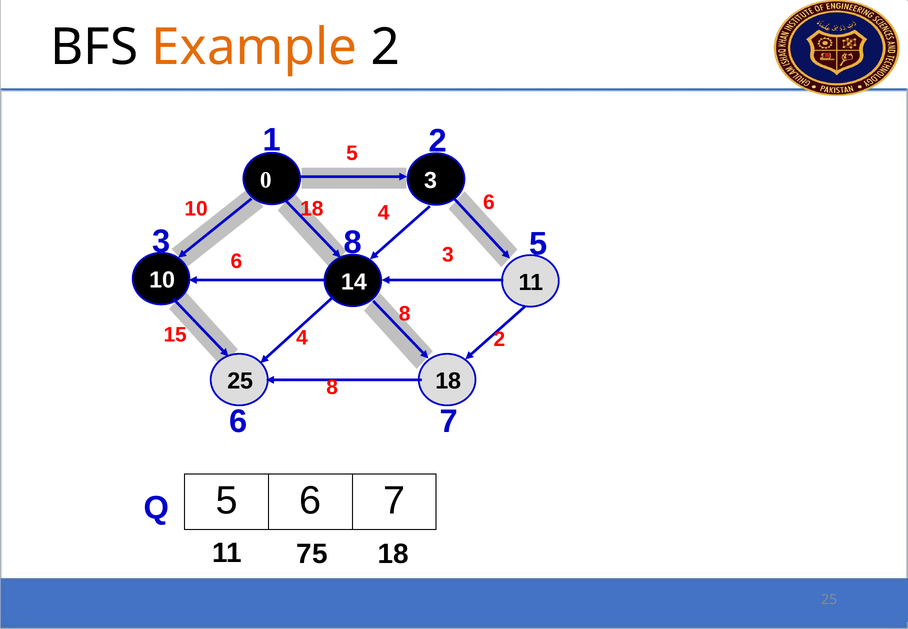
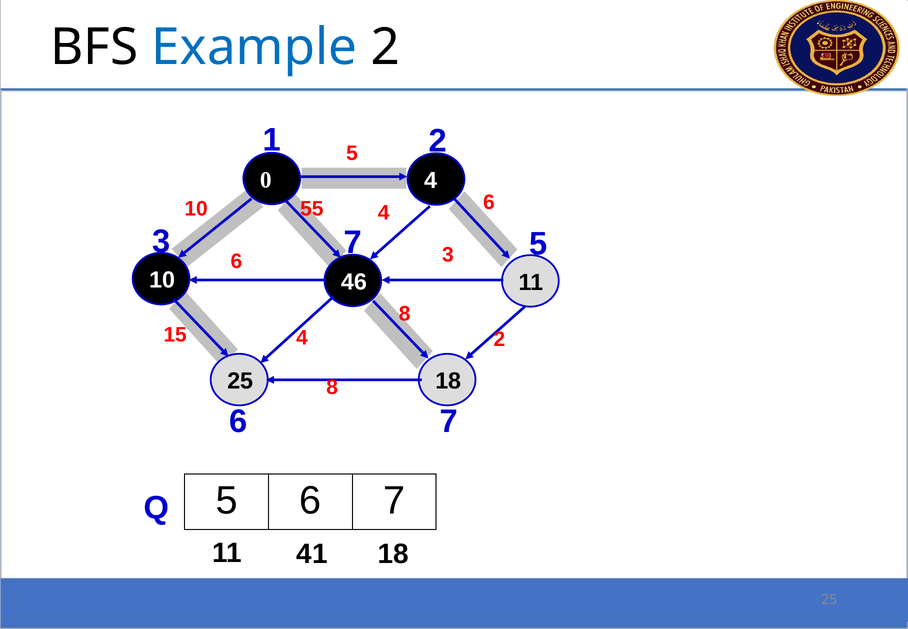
Example colour: orange -> blue (254, 47)
0 3: 3 -> 4 (431, 180)
10 18: 18 -> 55 (312, 208)
3 8: 8 -> 7 (353, 242)
14: 14 -> 46 (354, 282)
75: 75 -> 41 (312, 554)
